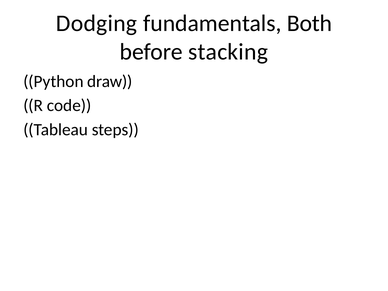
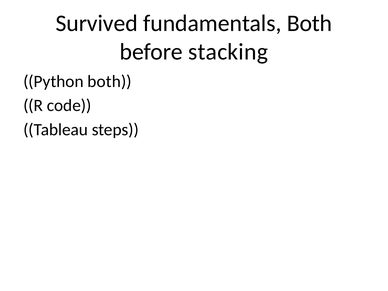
Dodging: Dodging -> Survived (97, 23)
Python draw: draw -> both (110, 81)
